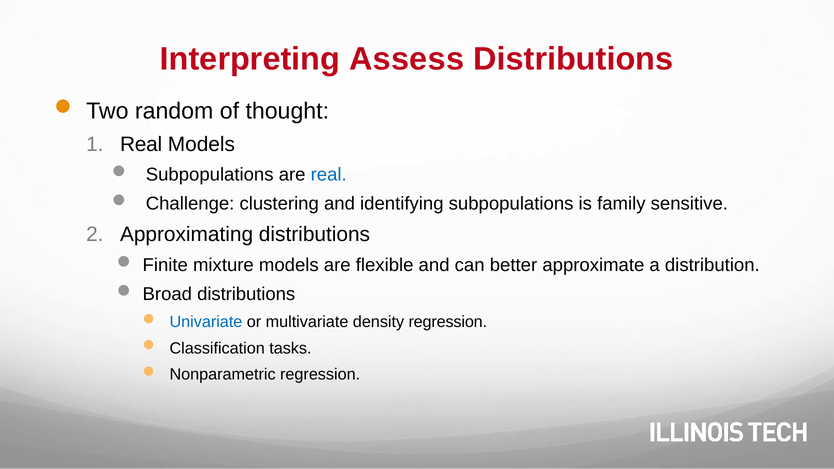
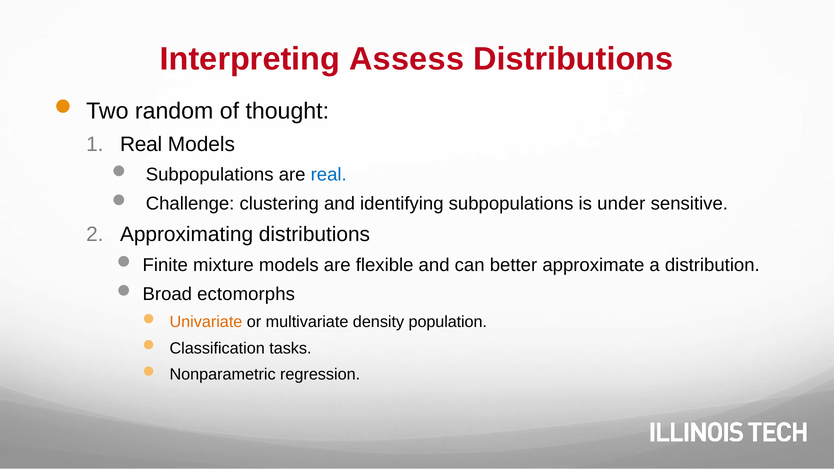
family: family -> under (621, 204)
Broad distributions: distributions -> ectomorphs (246, 294)
Univariate colour: blue -> orange (206, 322)
density regression: regression -> population (448, 322)
